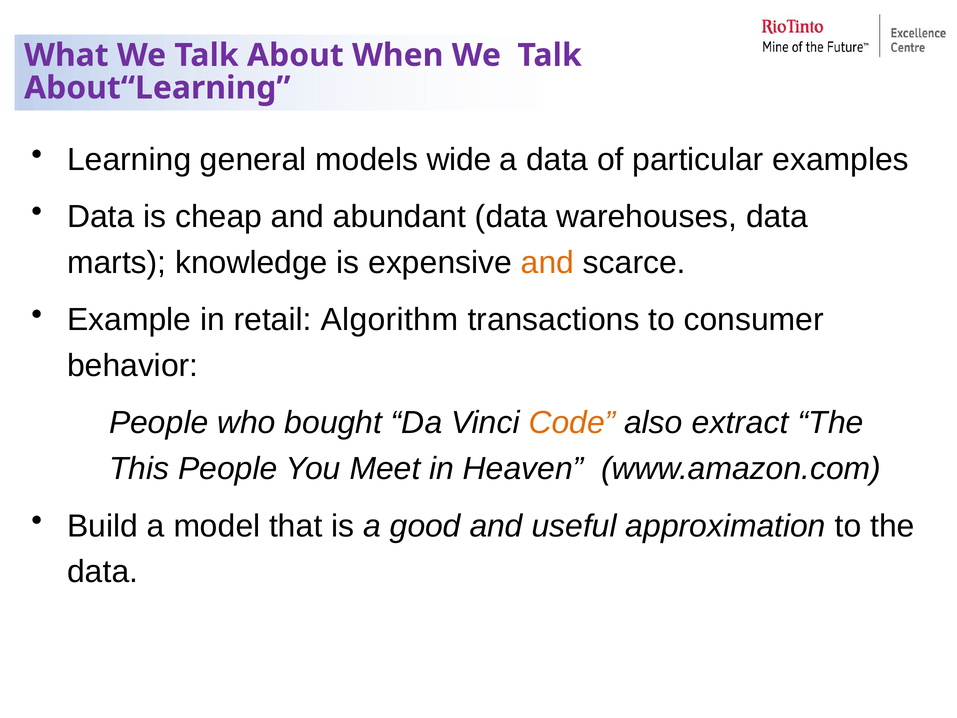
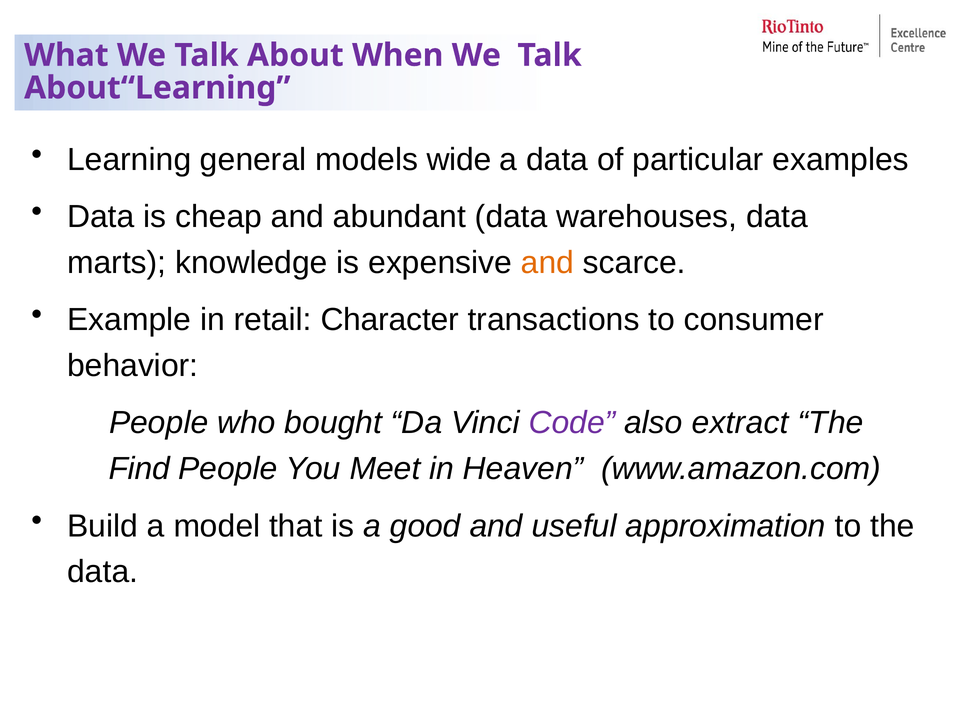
Algorithm: Algorithm -> Character (390, 320)
Code colour: orange -> purple (572, 423)
This: This -> Find (139, 469)
